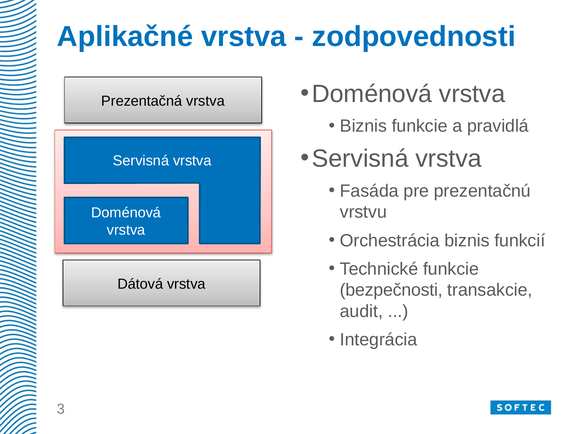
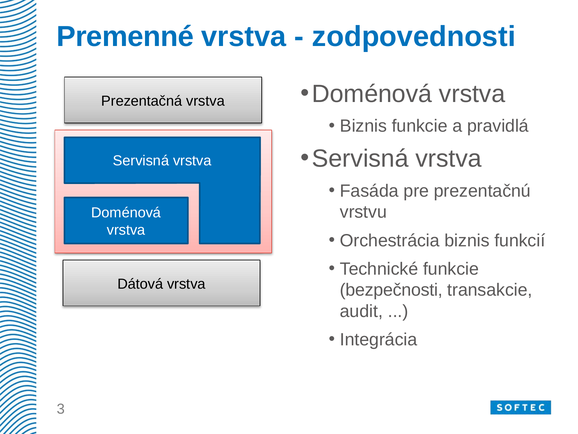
Aplikačné: Aplikačné -> Premenné (125, 37)
